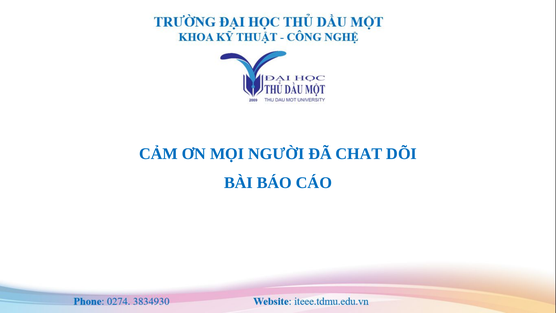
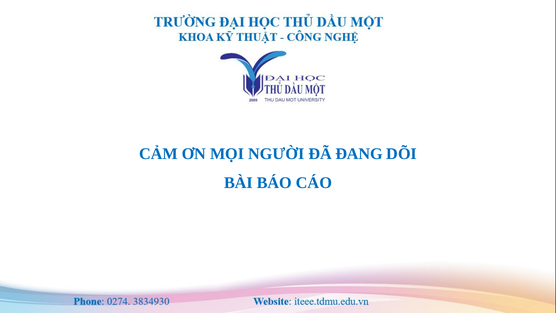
CHAT: CHAT -> ĐANG (359, 154)
